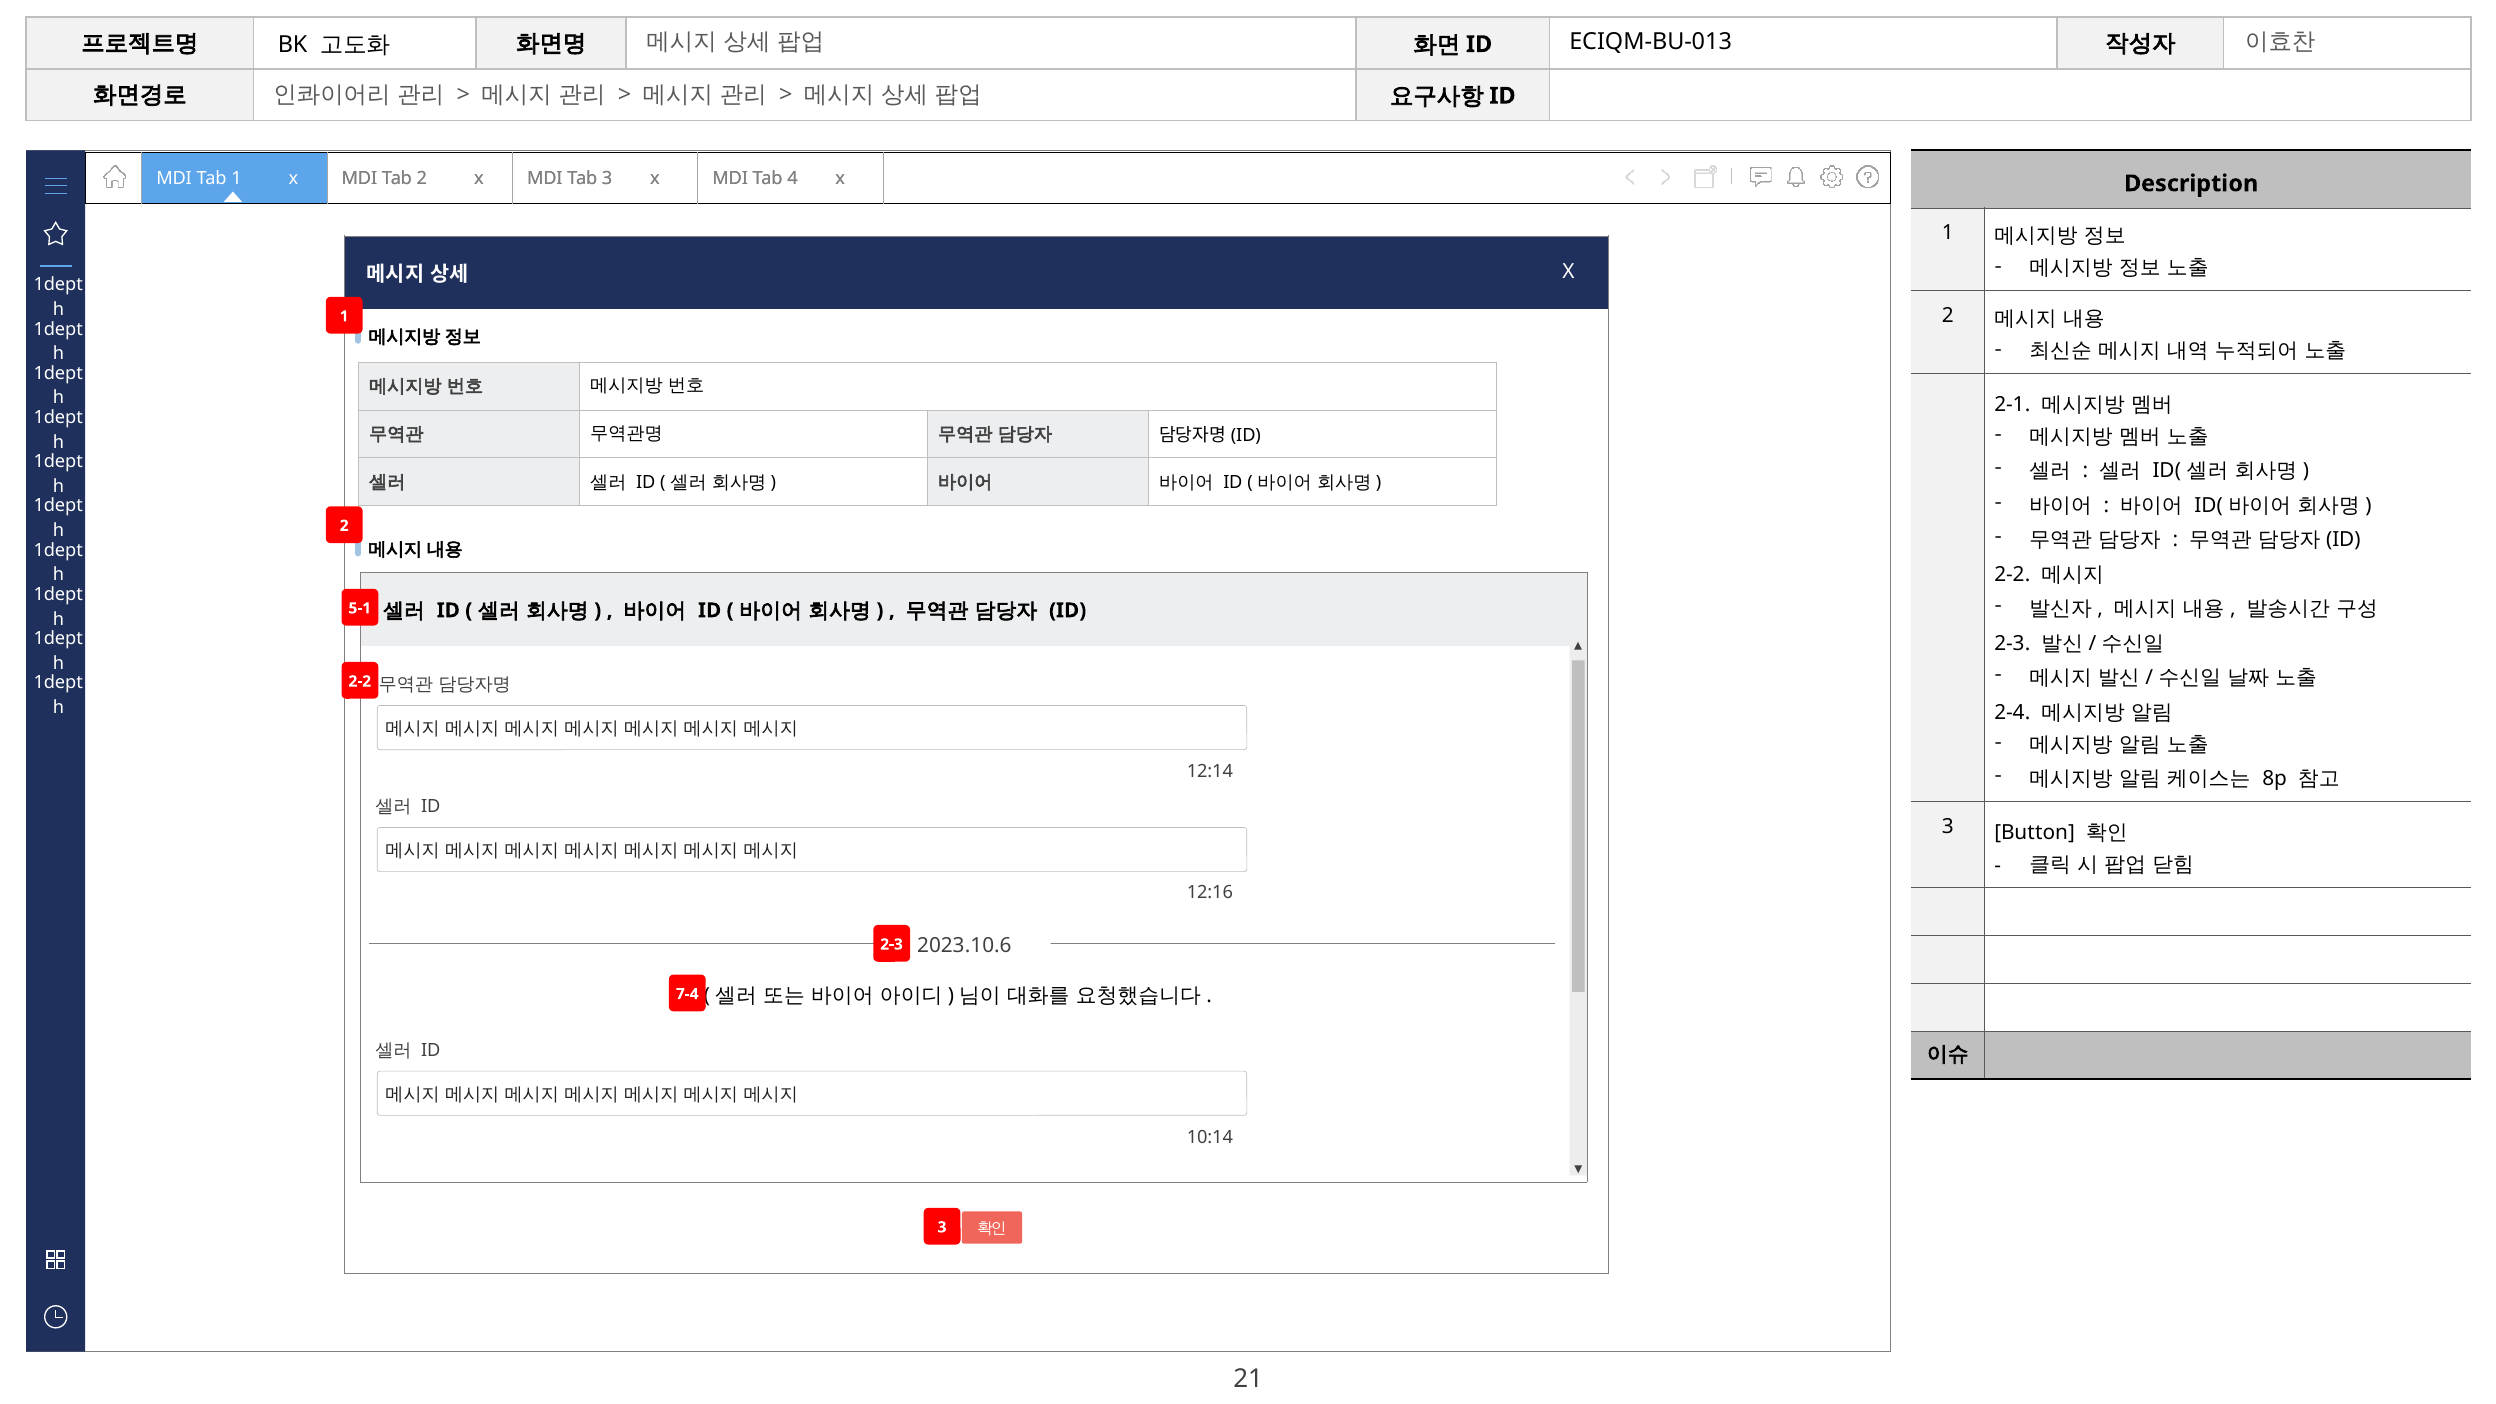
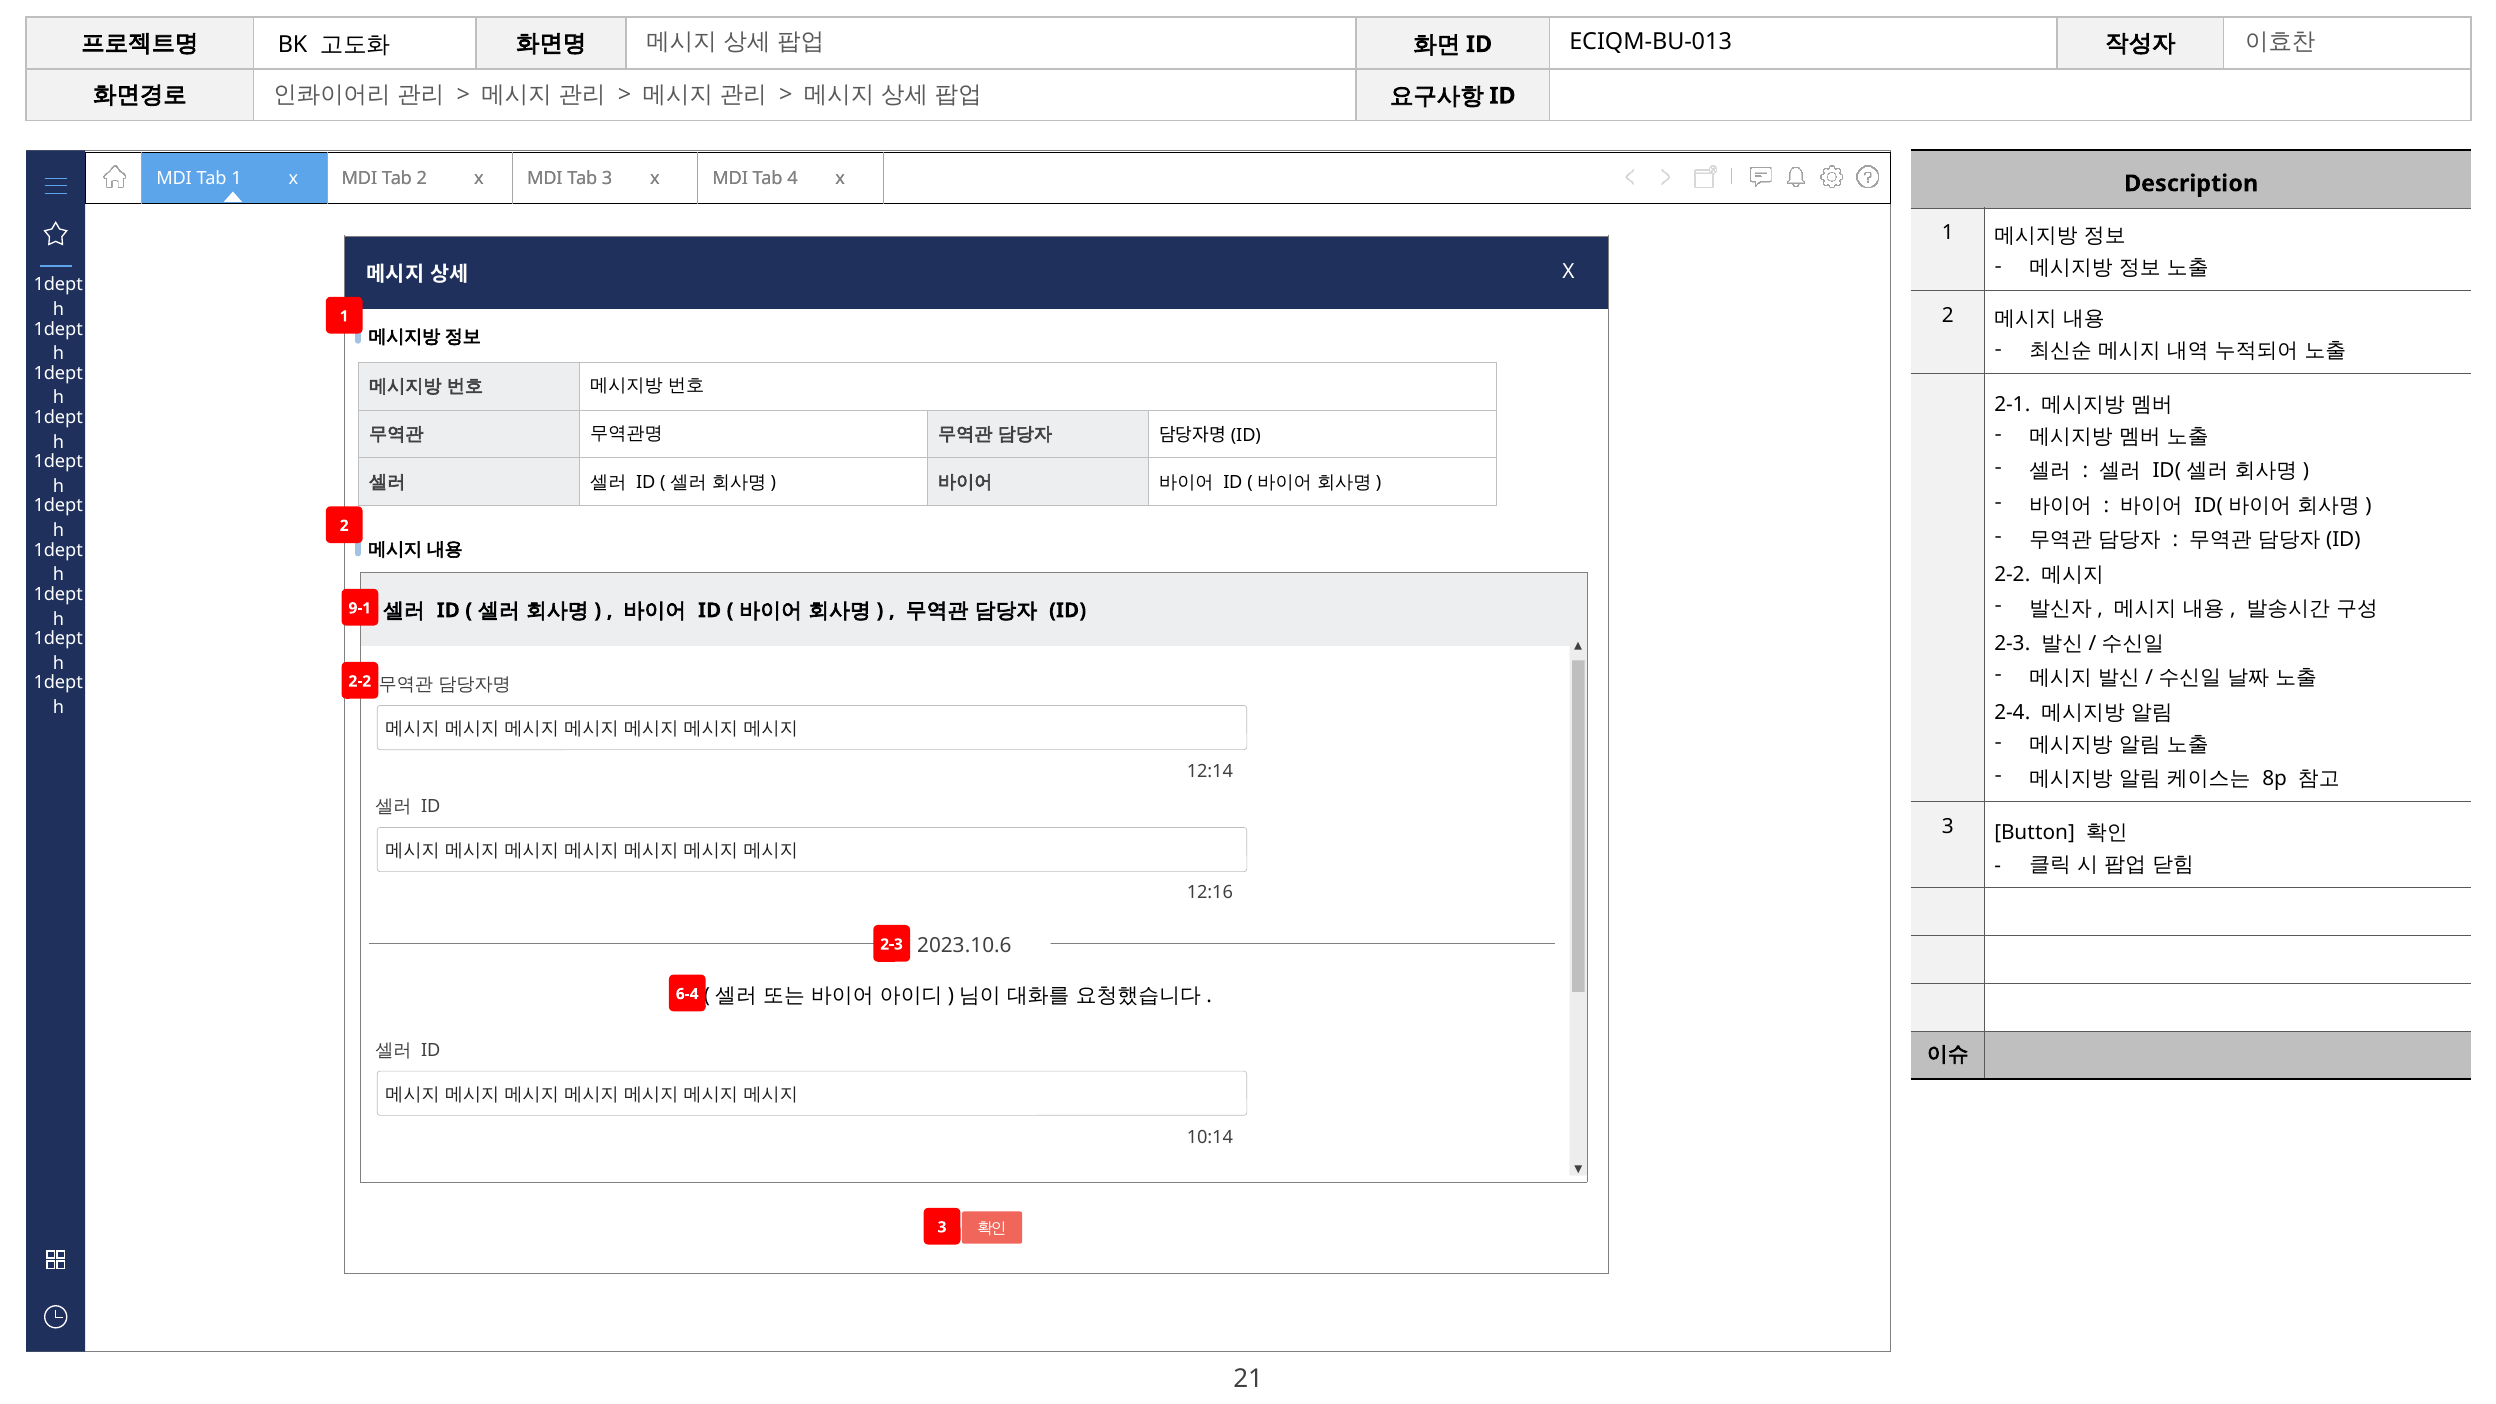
5-1: 5-1 -> 9-1 (360, 608)
7-4: 7-4 -> 6-4 (687, 994)
